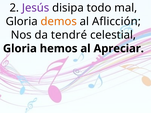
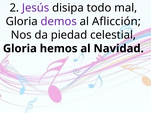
demos colour: orange -> purple (59, 21)
tendré: tendré -> piedad (69, 35)
Apreciar: Apreciar -> Navidad (119, 49)
